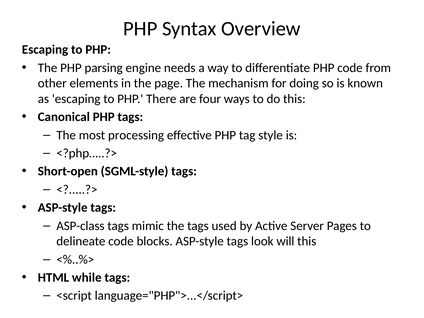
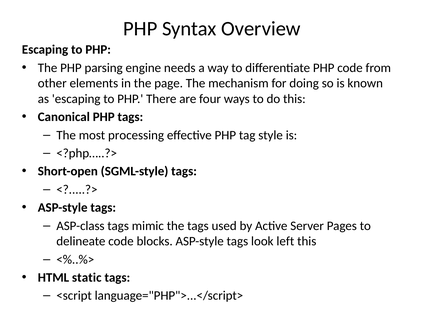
will: will -> left (285, 241)
while: while -> static (87, 278)
